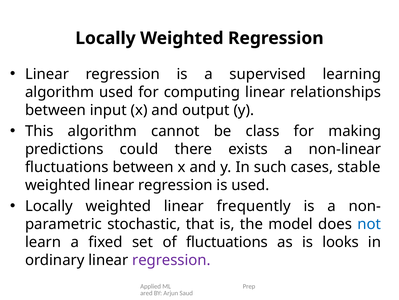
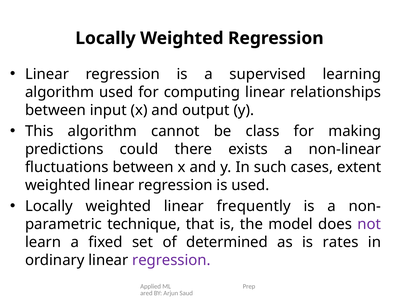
stable: stable -> extent (359, 167)
stochastic: stochastic -> technique (144, 224)
not colour: blue -> purple (369, 224)
of fluctuations: fluctuations -> determined (227, 242)
looks: looks -> rates (340, 242)
